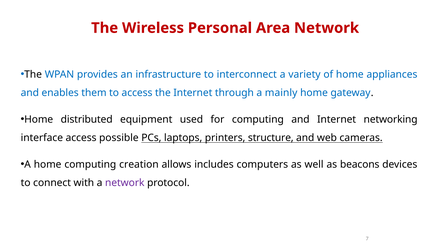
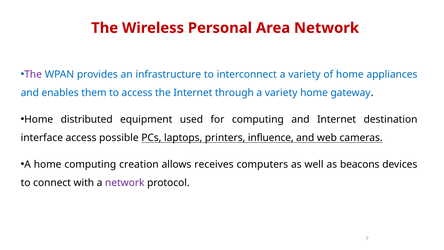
The colour: black -> purple (33, 74)
through a mainly: mainly -> variety (281, 93)
networking: networking -> destination (391, 119)
structure: structure -> influence (271, 138)
includes: includes -> receives (214, 164)
